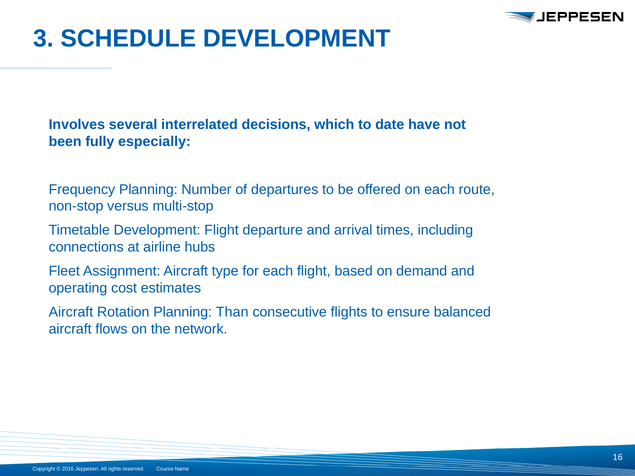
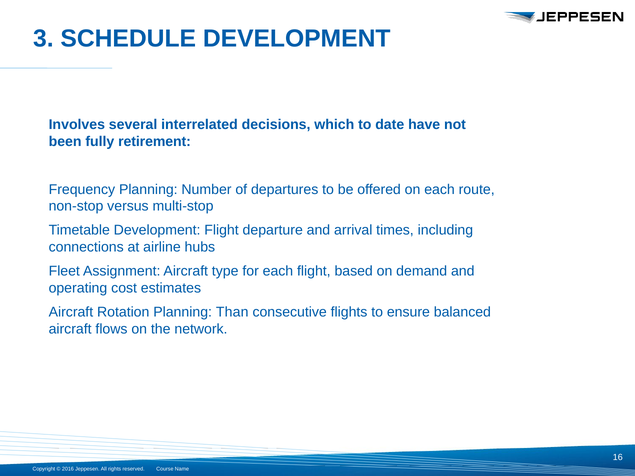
especially: especially -> retirement (155, 142)
